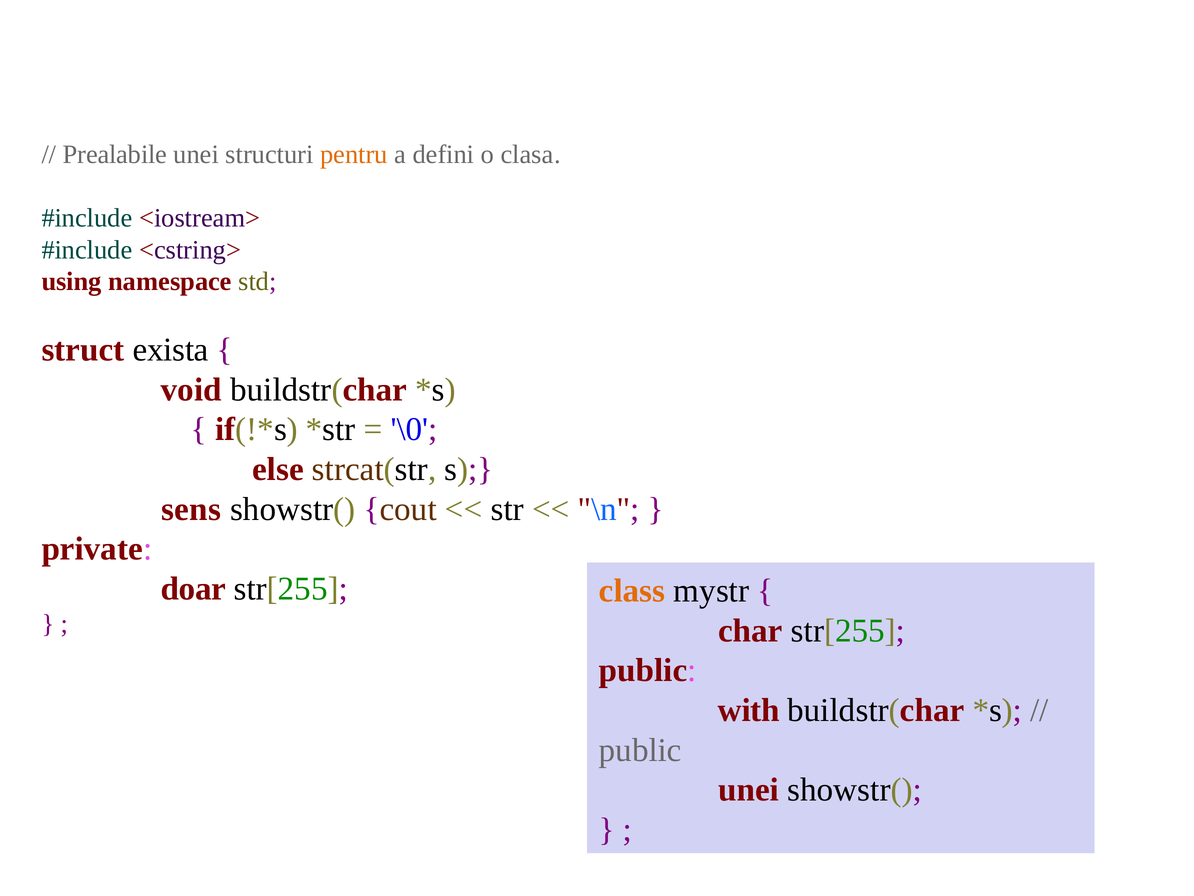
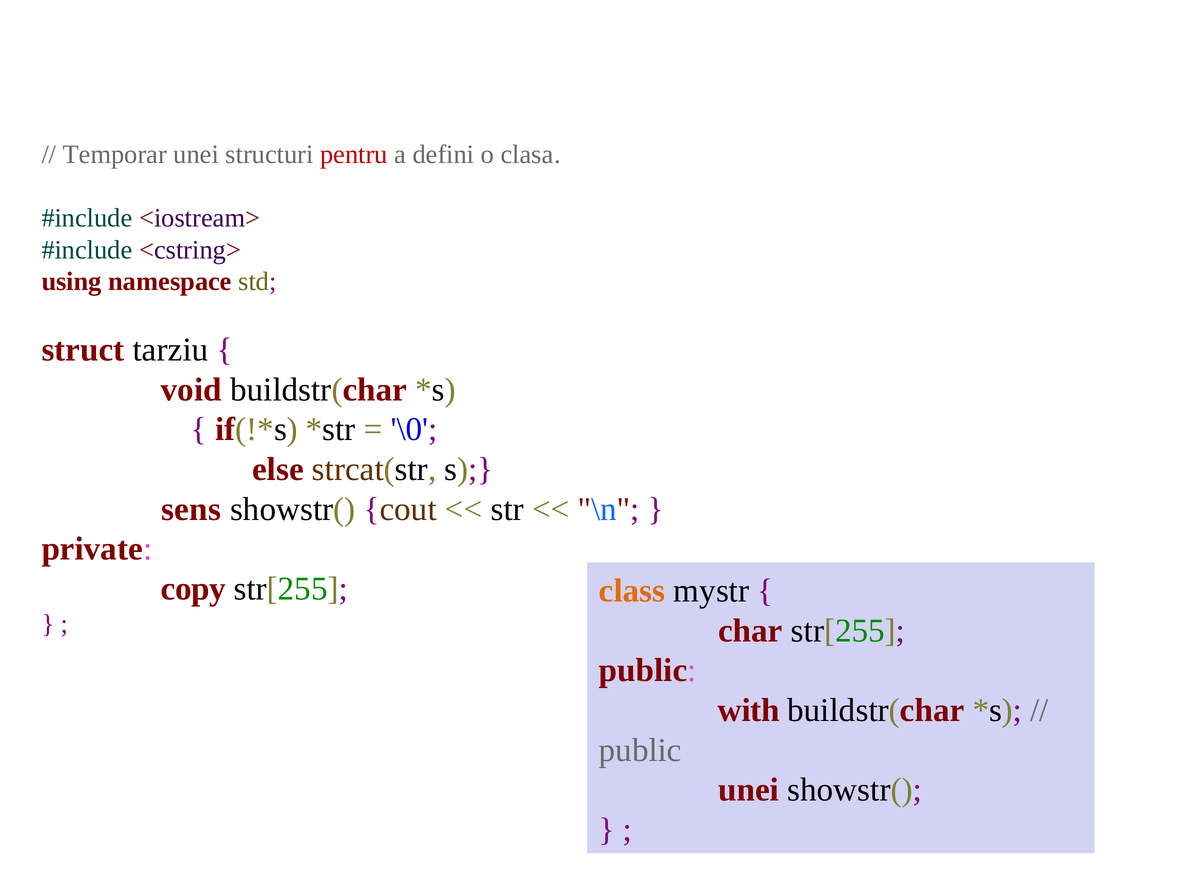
Prealabile: Prealabile -> Temporar (115, 154)
pentru colour: orange -> red (354, 154)
exista: exista -> tarziu (171, 350)
doar: doar -> copy (193, 589)
